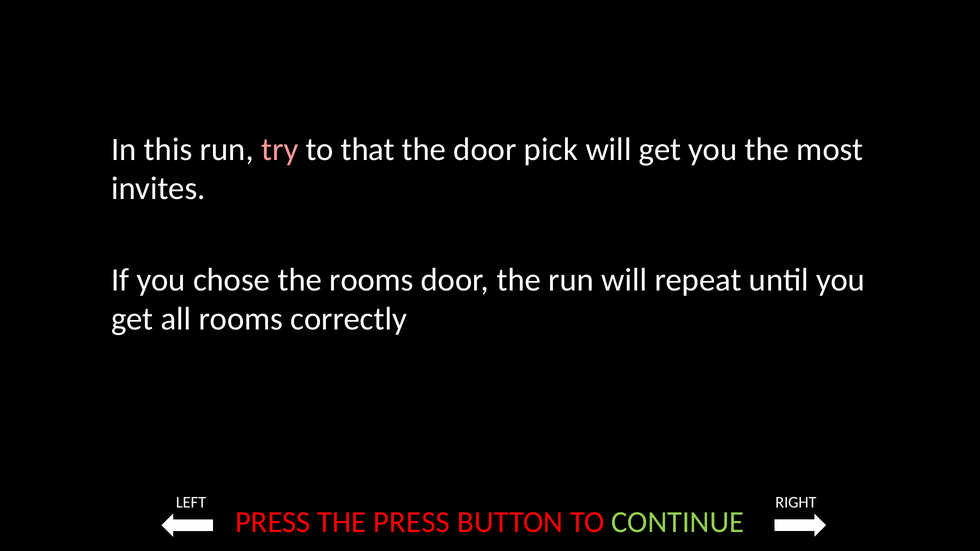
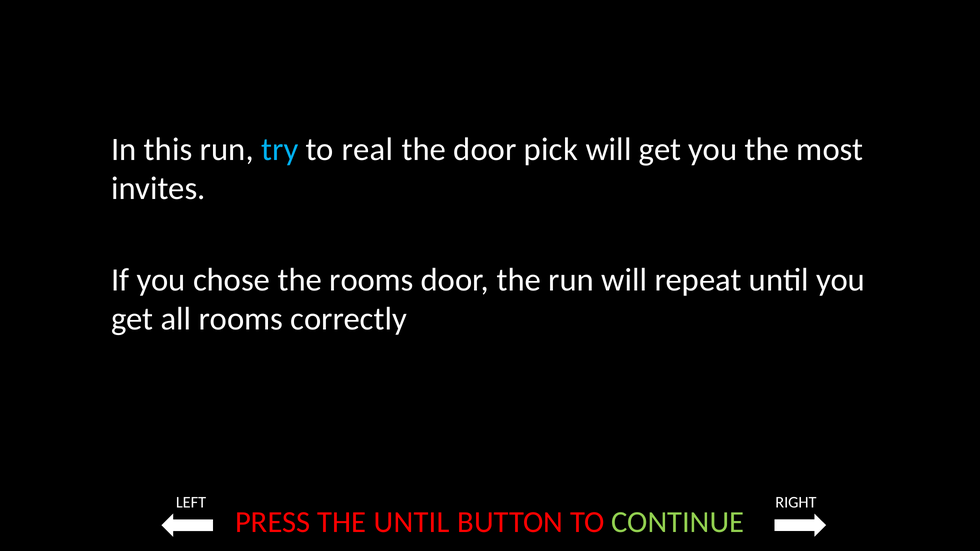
try colour: pink -> light blue (280, 149)
that: that -> real (367, 149)
THE PRESS: PRESS -> UNTIL (412, 523)
